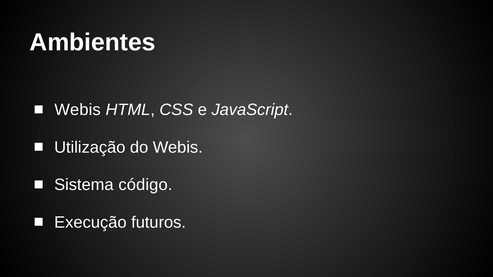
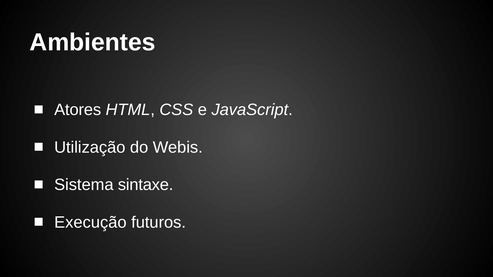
Webis: Webis -> Atores (78, 110)
código: código -> sintaxe (146, 185)
